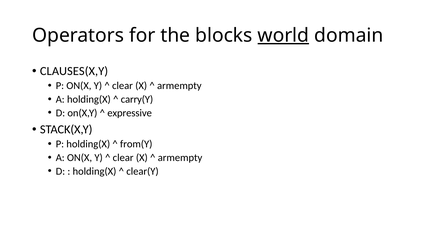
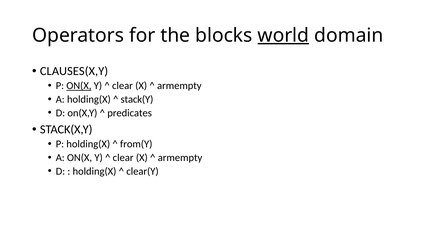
ON(X underline: none -> present (79, 86)
carry(Y: carry(Y -> stack(Y (137, 99)
expressive: expressive -> predicates (130, 113)
